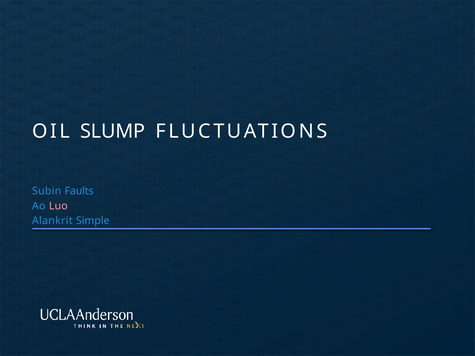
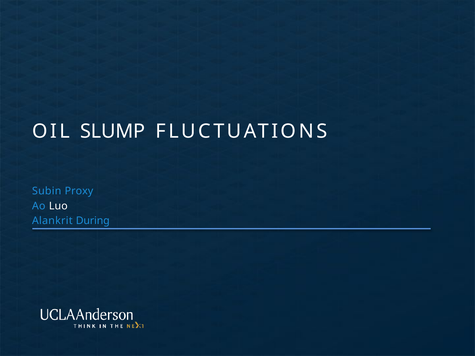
Faults: Faults -> Proxy (79, 191)
Luo colour: pink -> white (58, 206)
Simple: Simple -> During (93, 221)
